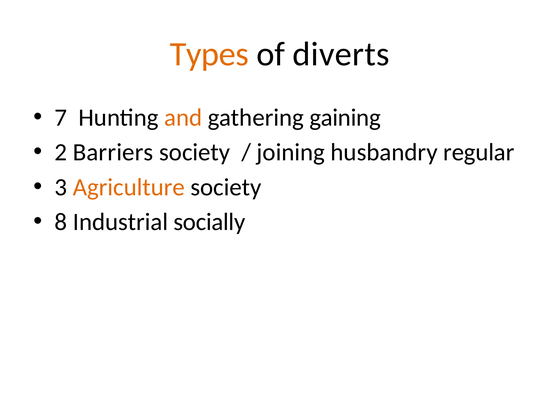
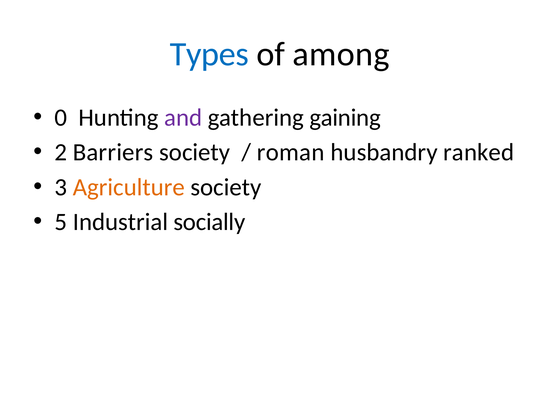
Types colour: orange -> blue (209, 54)
diverts: diverts -> among (341, 54)
7: 7 -> 0 (61, 117)
and colour: orange -> purple (183, 117)
joining: joining -> roman (291, 152)
regular: regular -> ranked (479, 152)
8: 8 -> 5 (61, 222)
